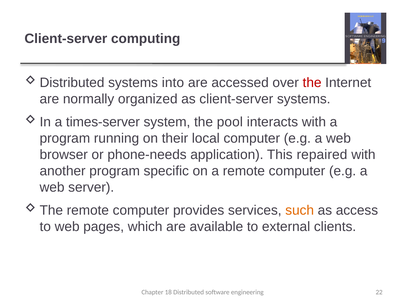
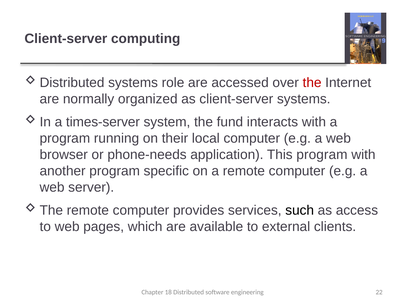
into: into -> role (173, 82)
pool: pool -> fund (230, 122)
This repaired: repaired -> program (322, 154)
such colour: orange -> black (300, 210)
